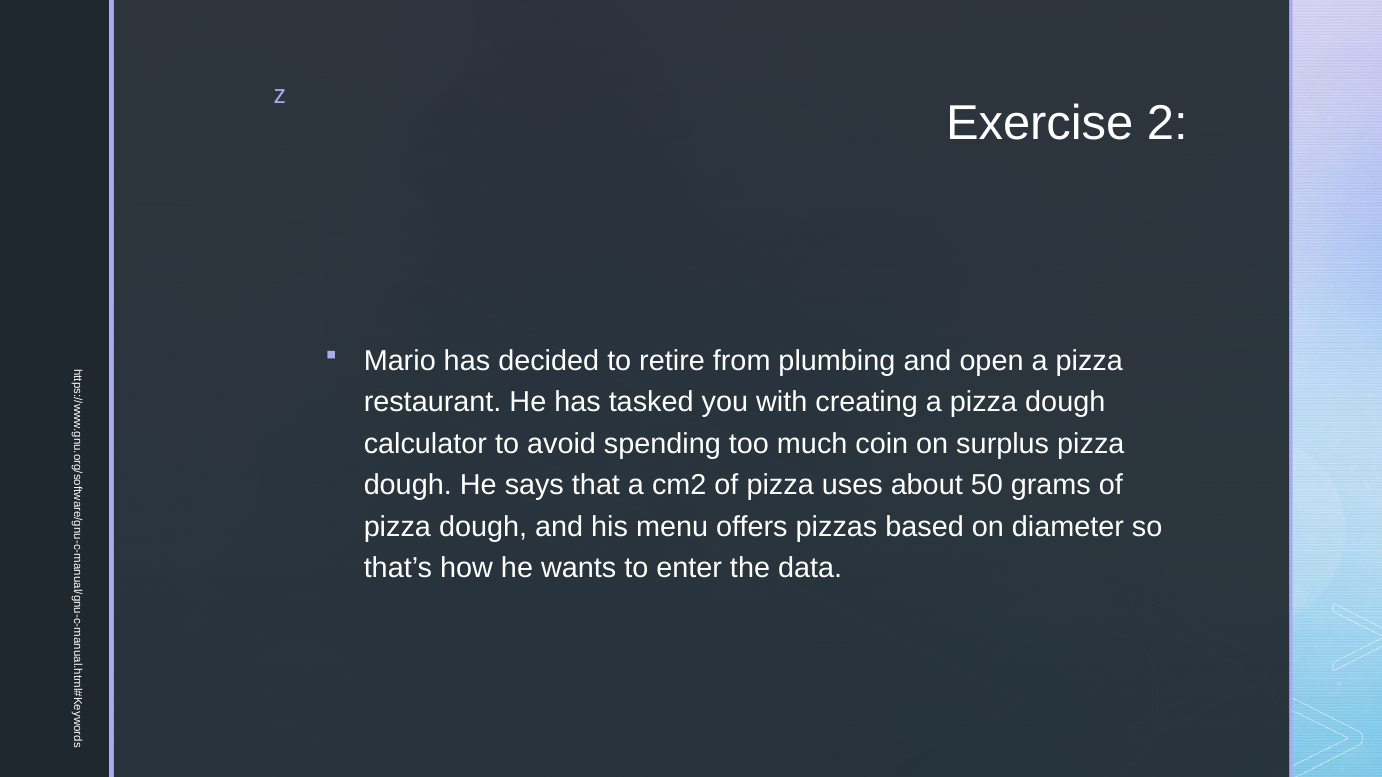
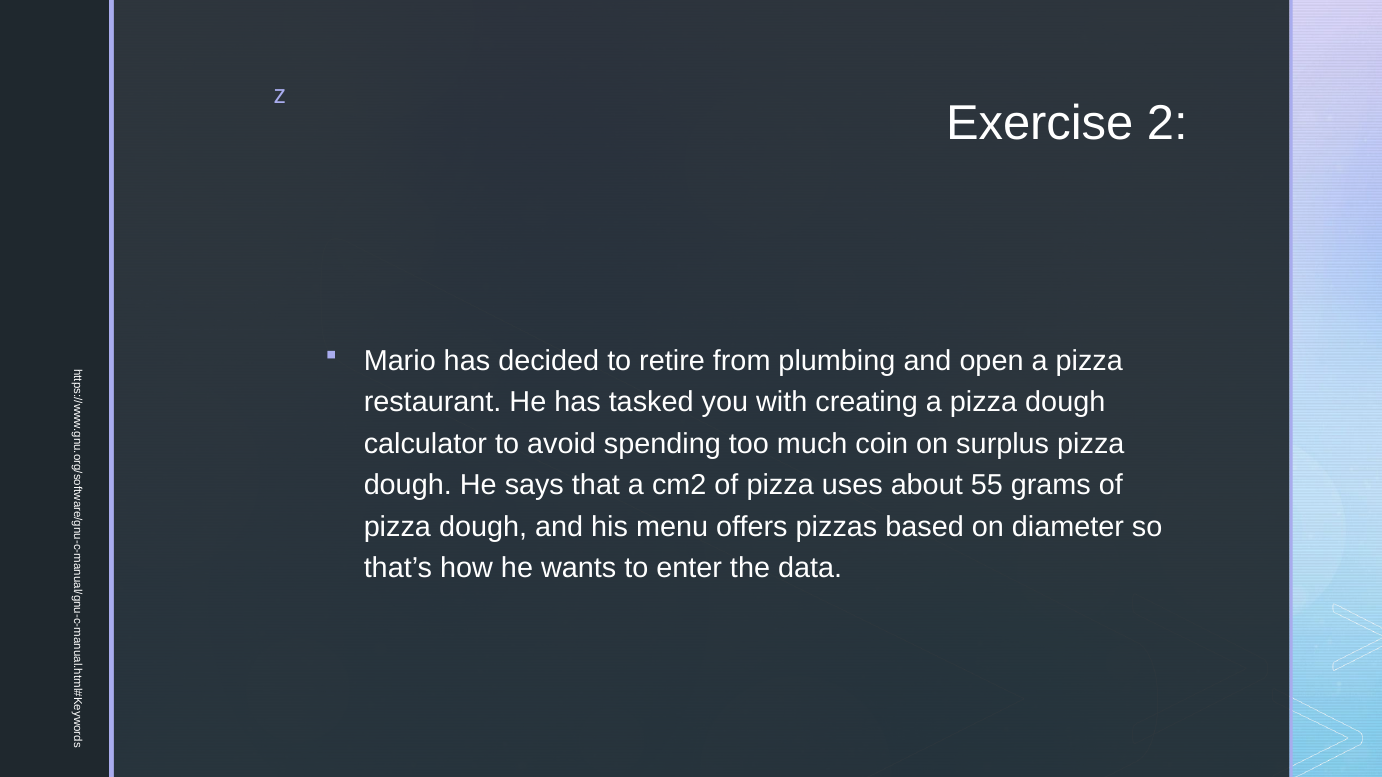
50: 50 -> 55 (987, 485)
